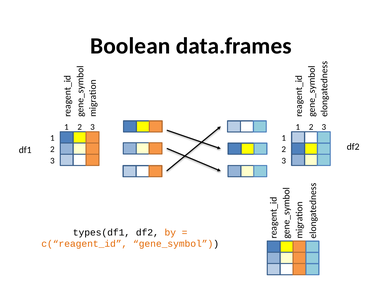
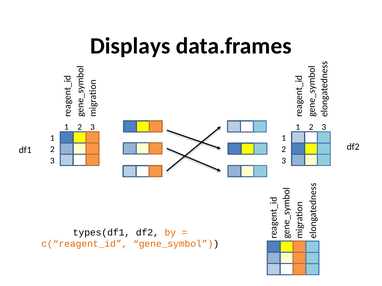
Boolean: Boolean -> Displays (130, 46)
